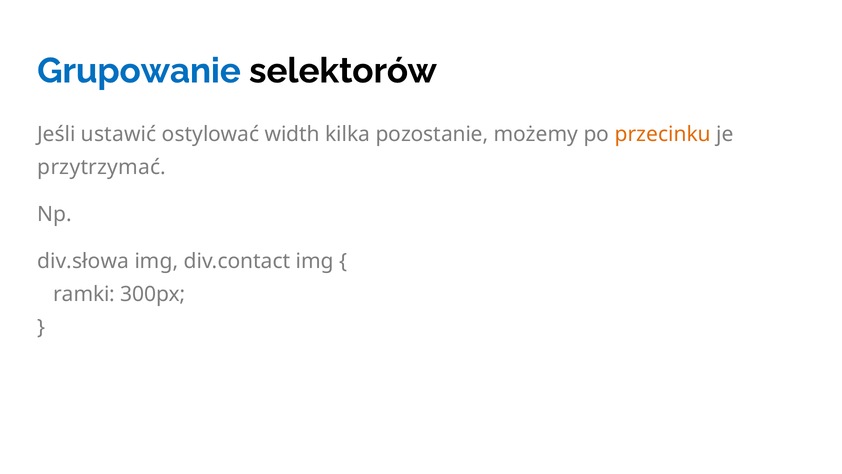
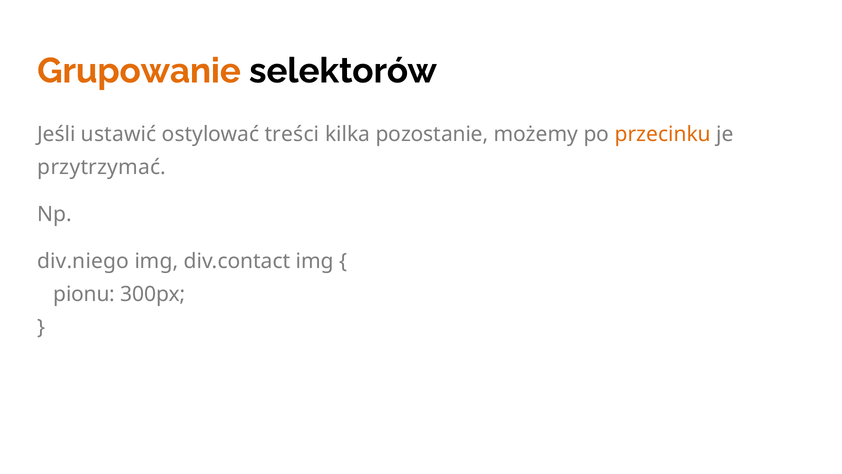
Grupowanie colour: blue -> orange (139, 71)
width: width -> treści (292, 134)
div.słowa: div.słowa -> div.niego (83, 261)
ramki: ramki -> pionu (84, 294)
